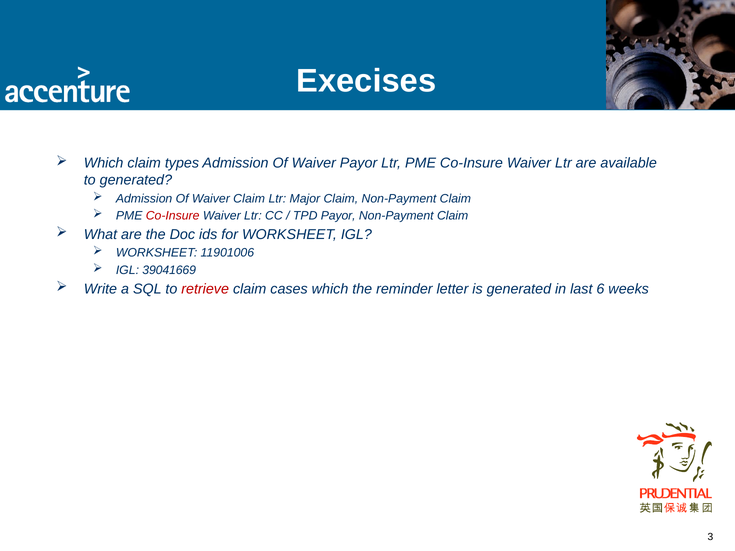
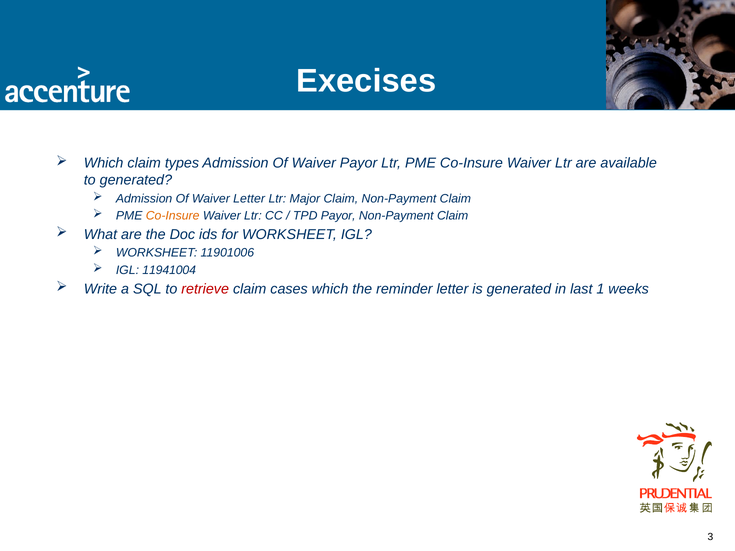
Waiver Claim: Claim -> Letter (249, 199)
Co-Insure colour: red -> orange (173, 216)
39041669: 39041669 -> 11941004 (169, 270)
6: 6 -> 1 (600, 289)
